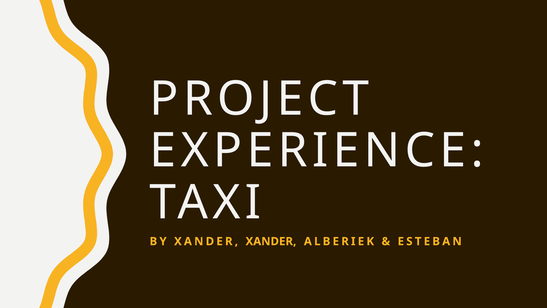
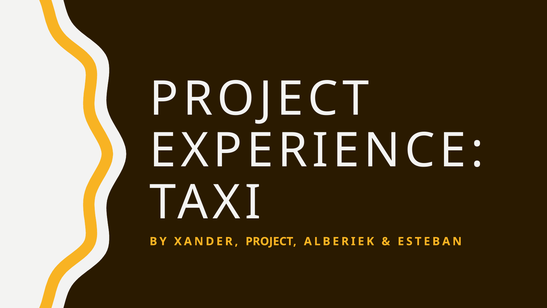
XANDER XANDER: XANDER -> PROJECT (271, 241)
